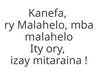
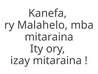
malahelo: malahelo -> mitaraina (49, 37)
